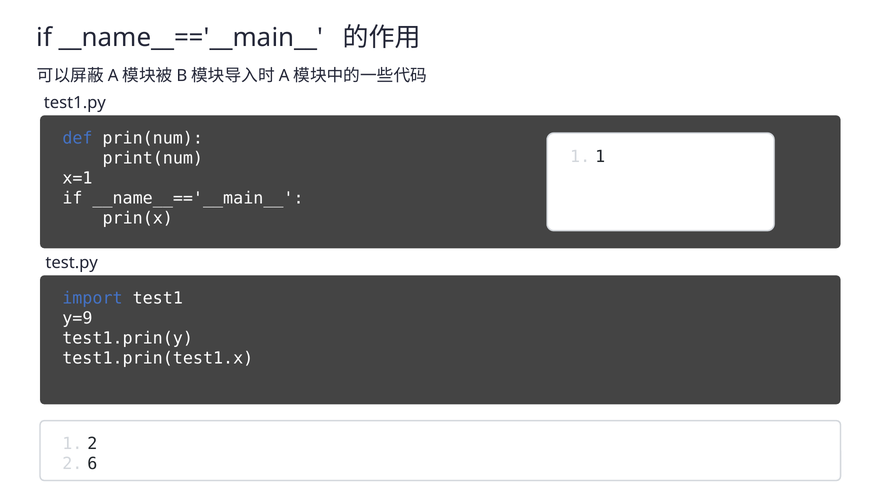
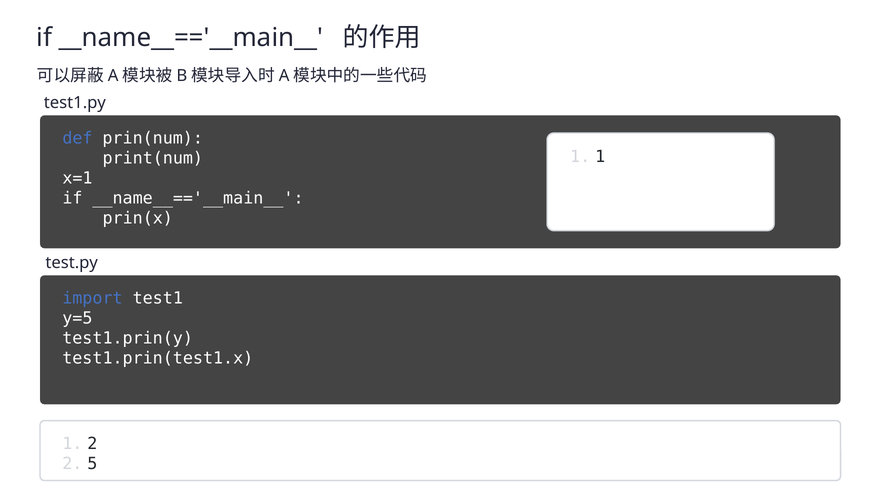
y=9: y=9 -> y=5 (77, 318)
6: 6 -> 5 (92, 464)
